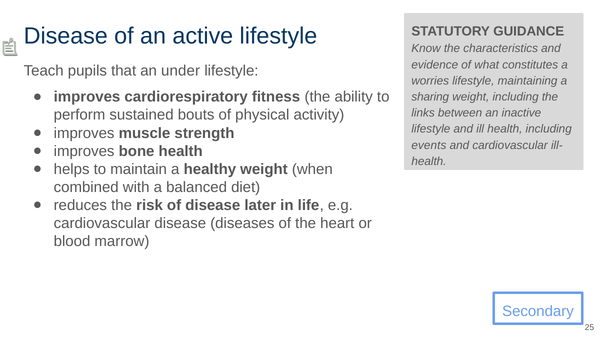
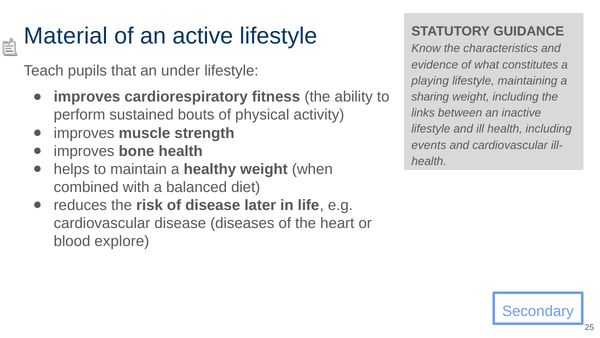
Disease: Disease -> Material (66, 36)
worries: worries -> playing (430, 81)
marrow: marrow -> explore (122, 241)
